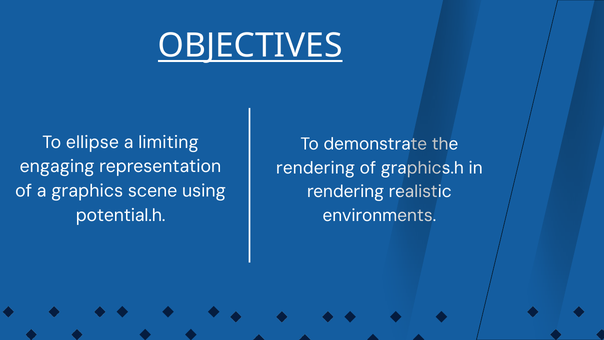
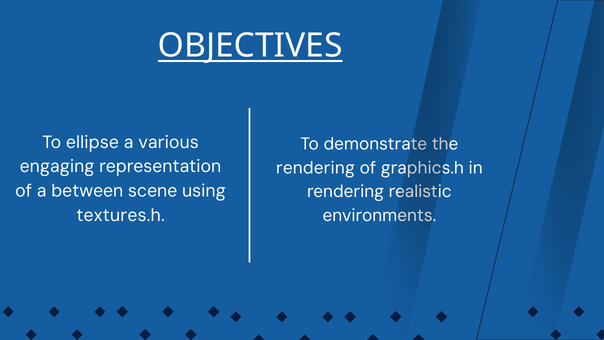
limiting: limiting -> various (169, 142)
graphics: graphics -> between (87, 191)
potential.h: potential.h -> textures.h (120, 215)
